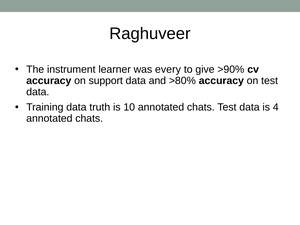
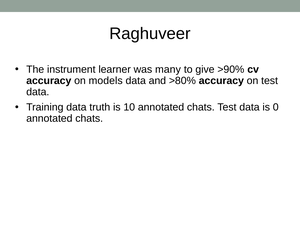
every: every -> many (168, 69)
support: support -> models (106, 81)
4: 4 -> 0 (276, 107)
